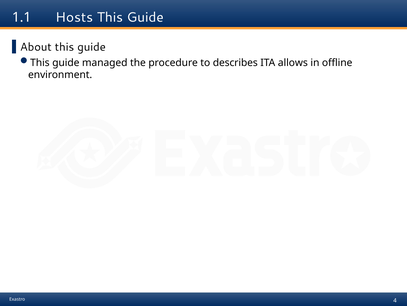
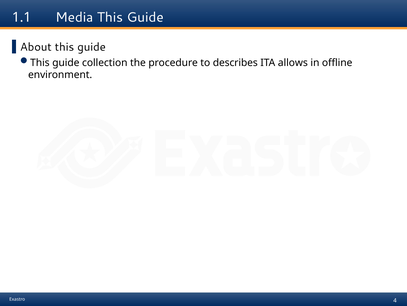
Hosts: Hosts -> Media (74, 17)
managed: managed -> collection (105, 62)
